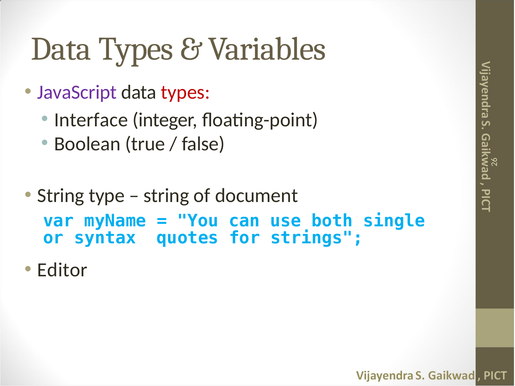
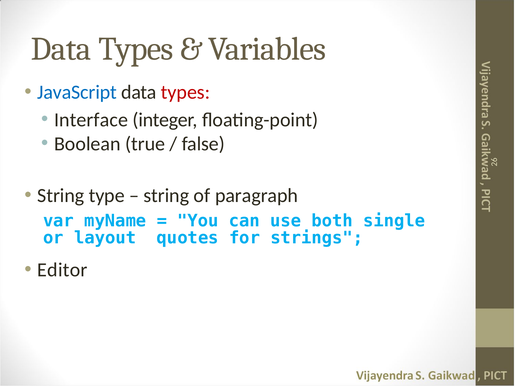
JavaScript colour: purple -> blue (77, 92)
document: document -> paragraph (257, 196)
syntax: syntax -> layout (105, 238)
